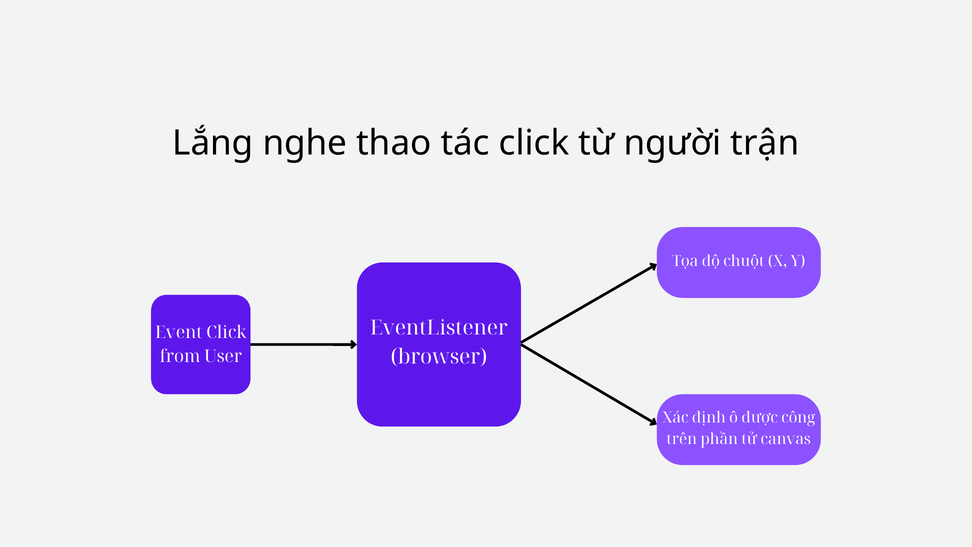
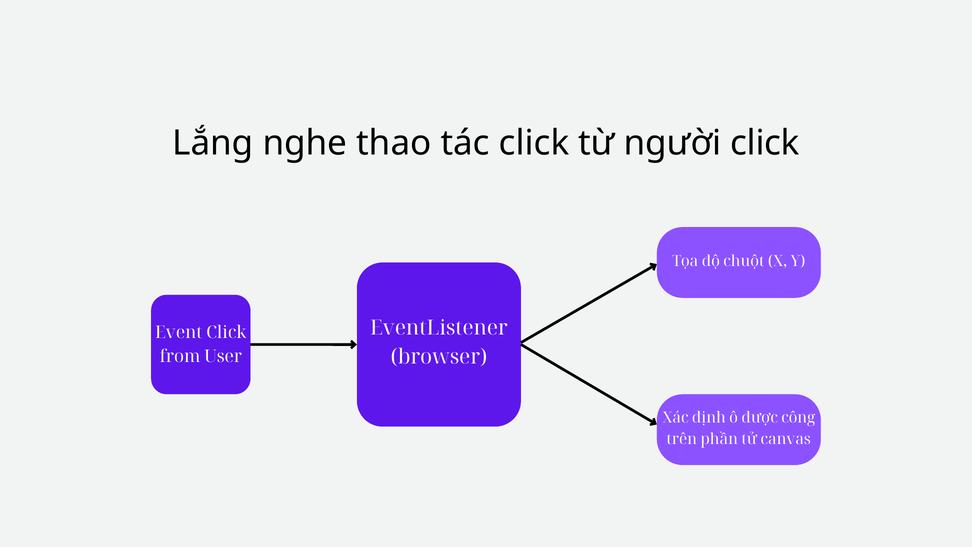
người trận: trận -> click (765, 143)
